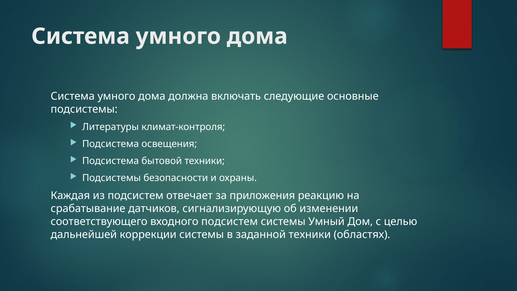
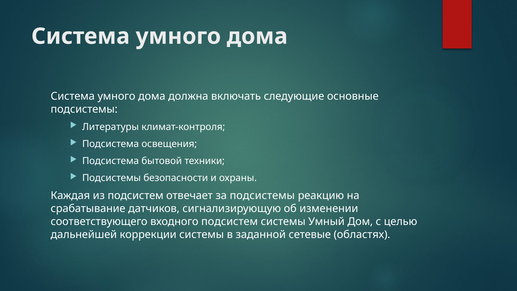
за приложения: приложения -> подсистемы (262, 196)
заданной техники: техники -> сетевые (310, 234)
